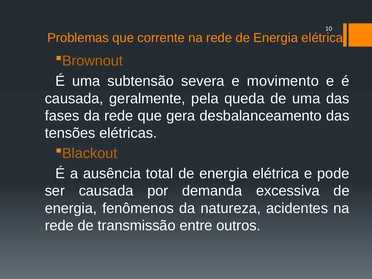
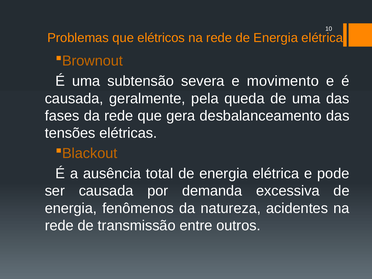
corrente: corrente -> elétricos (161, 38)
